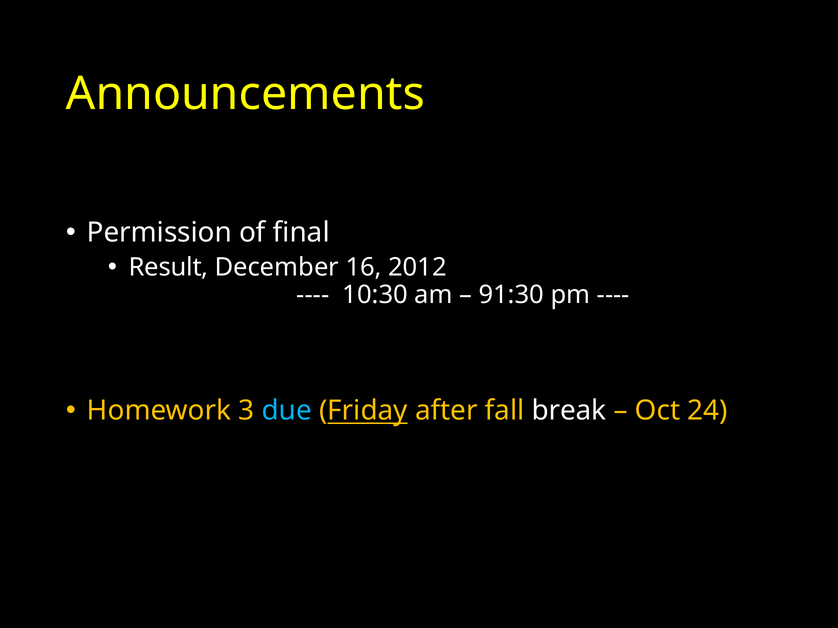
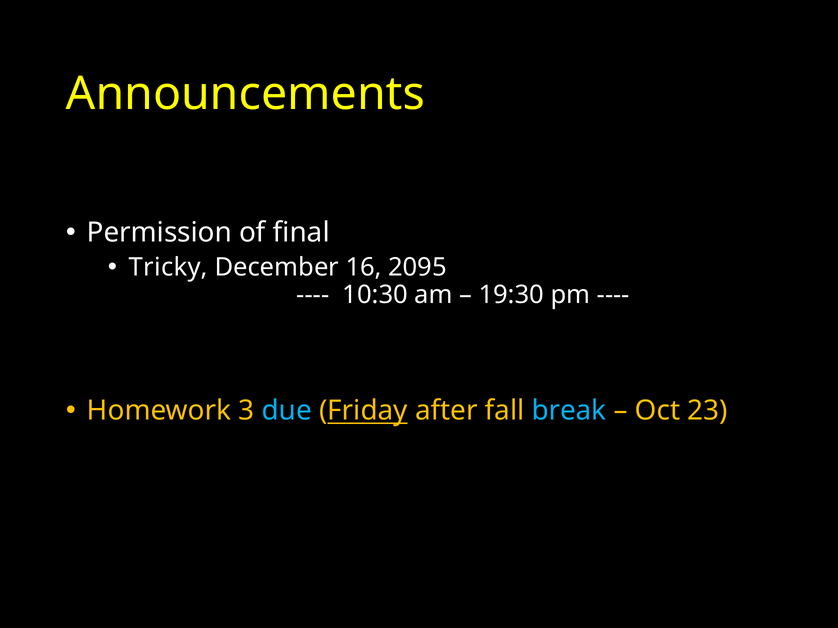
Result: Result -> Tricky (168, 267)
2012: 2012 -> 2095 (418, 267)
91:30: 91:30 -> 19:30 (511, 295)
break colour: white -> light blue (569, 411)
24: 24 -> 23 (708, 411)
